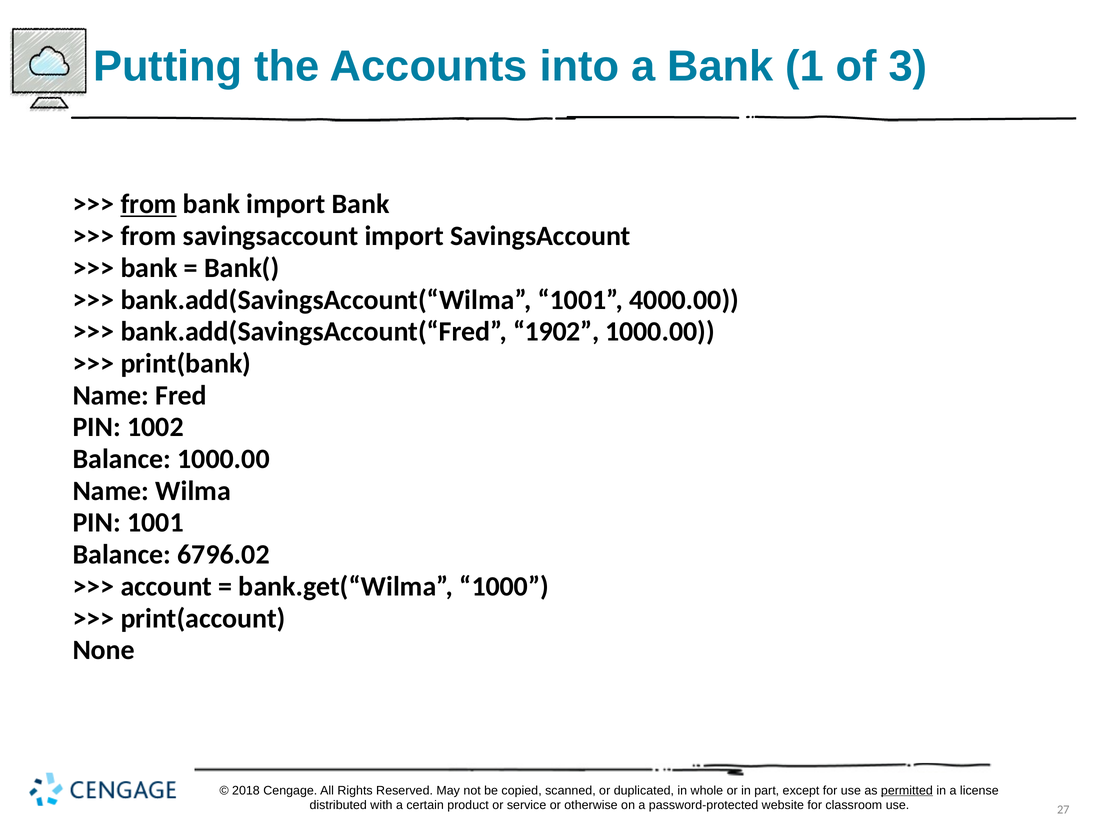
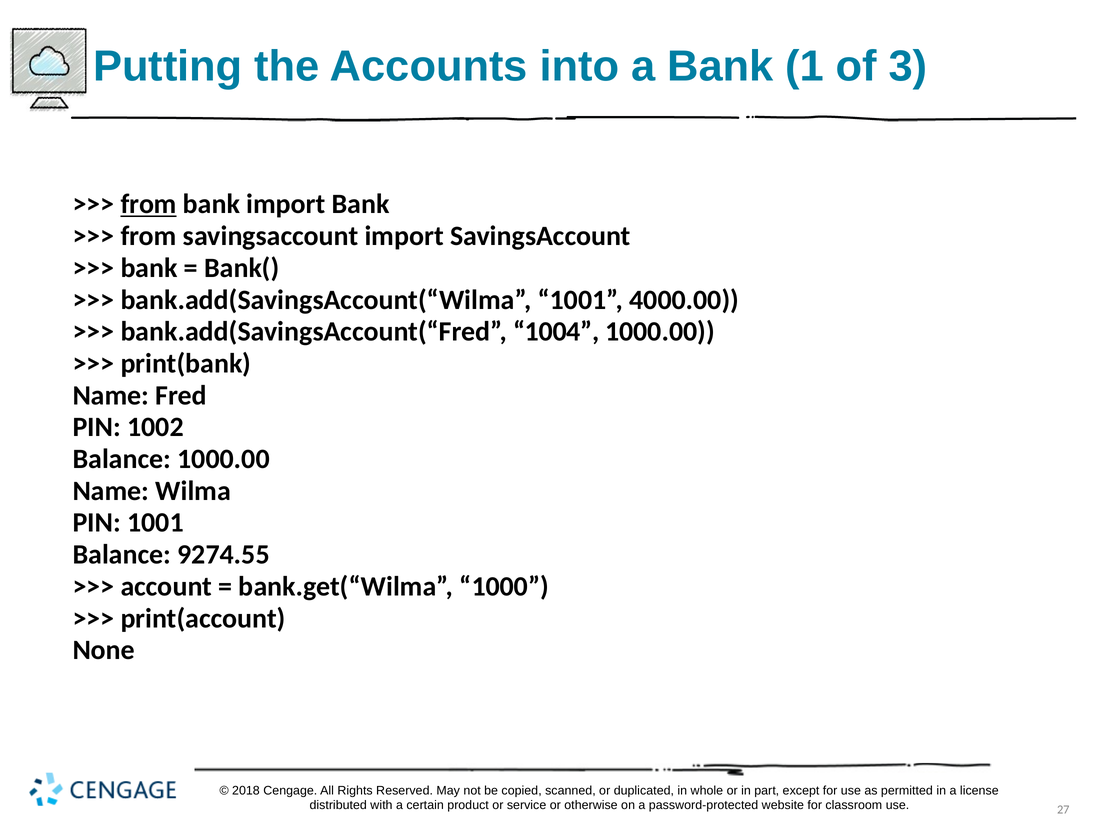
1902: 1902 -> 1004 (556, 332)
6796.02: 6796.02 -> 9274.55 (223, 555)
permitted underline: present -> none (907, 791)
